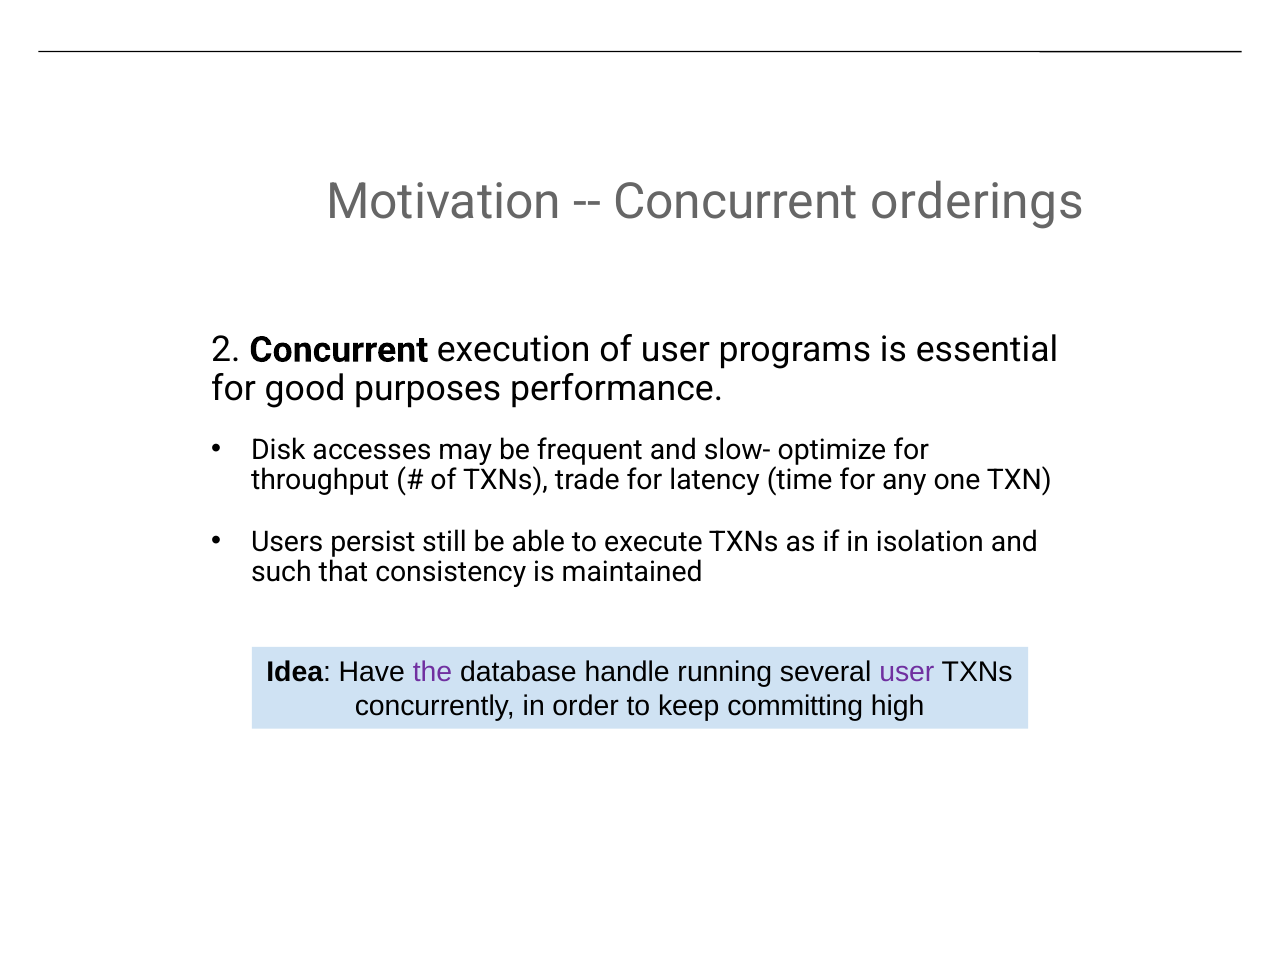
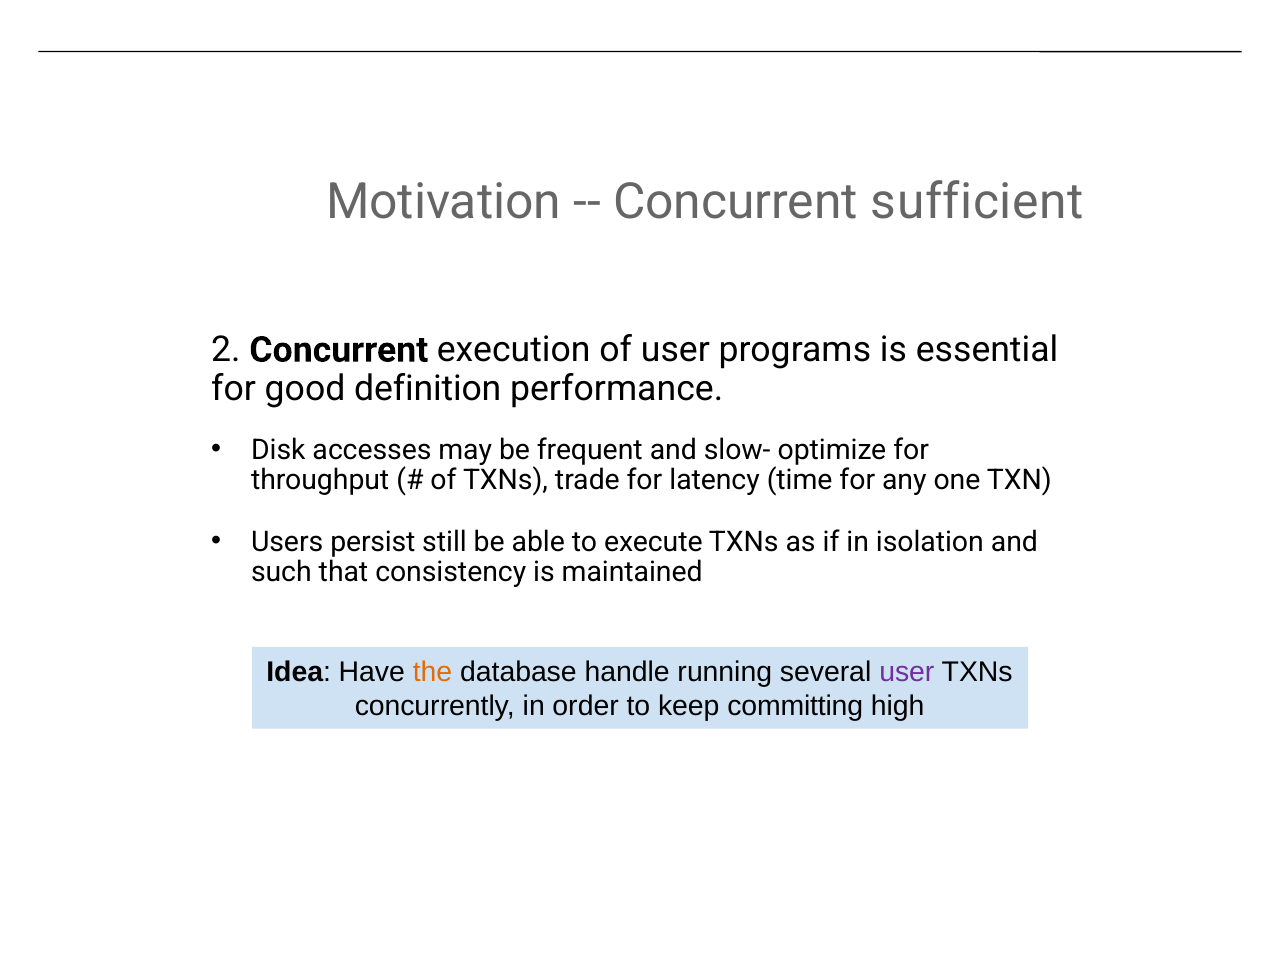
orderings: orderings -> sufficient (977, 202)
purposes: purposes -> definition (428, 388)
the colour: purple -> orange (433, 672)
